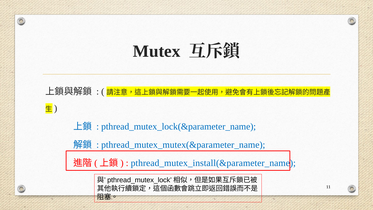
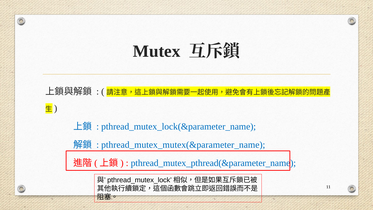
pthread_mutex_install(&parameter_name: pthread_mutex_install(&parameter_name -> pthread_mutex_pthread(&parameter_name (213, 163)
